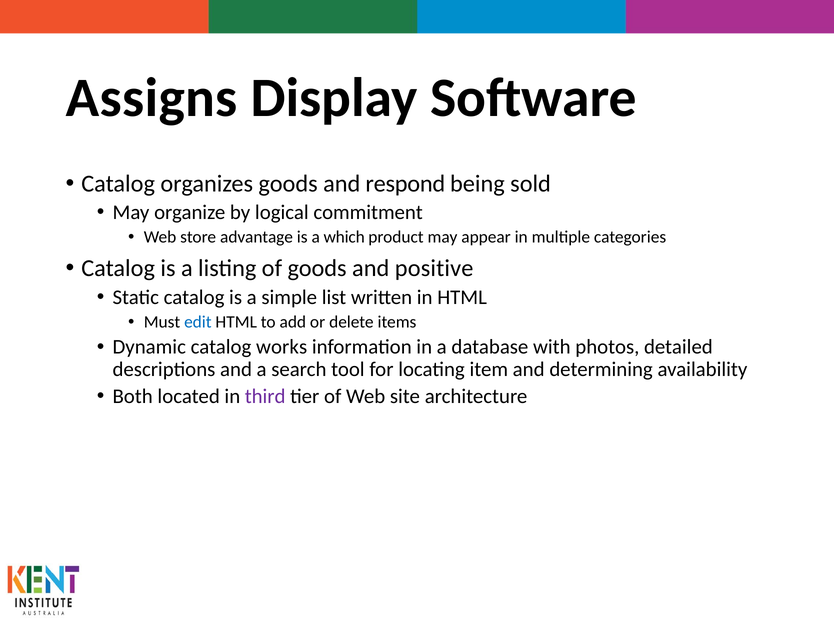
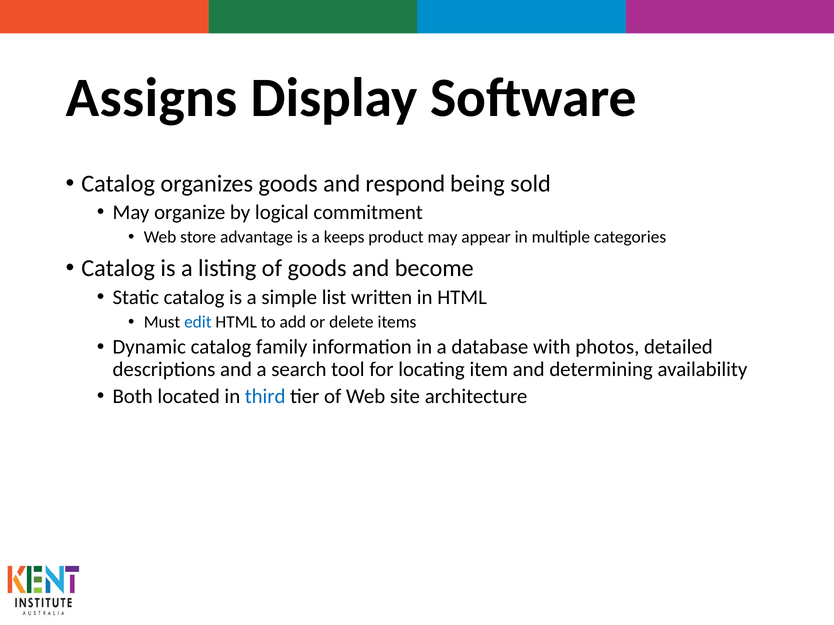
which: which -> keeps (344, 237)
positive: positive -> become (434, 269)
works: works -> family (282, 347)
third colour: purple -> blue (265, 397)
